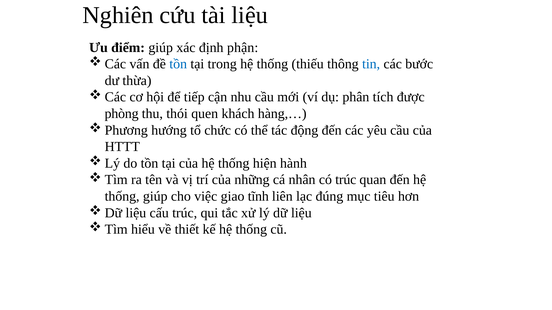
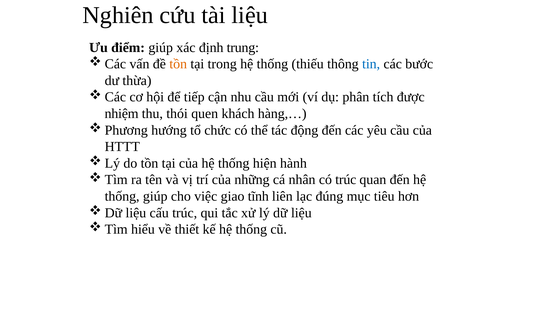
phận: phận -> trung (243, 48)
tồn colour: blue -> orange (178, 64)
phòng: phòng -> nhiệm (122, 114)
